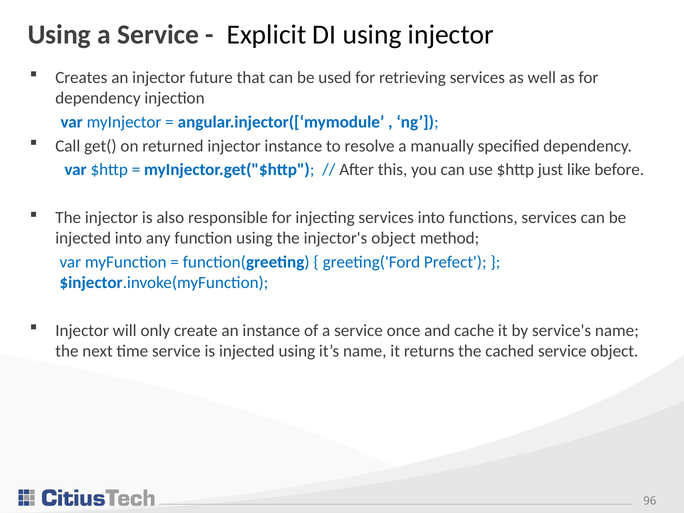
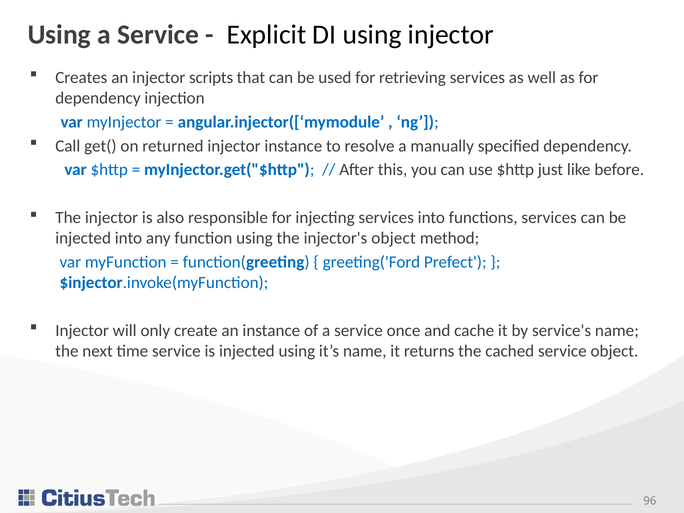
future: future -> scripts (211, 77)
